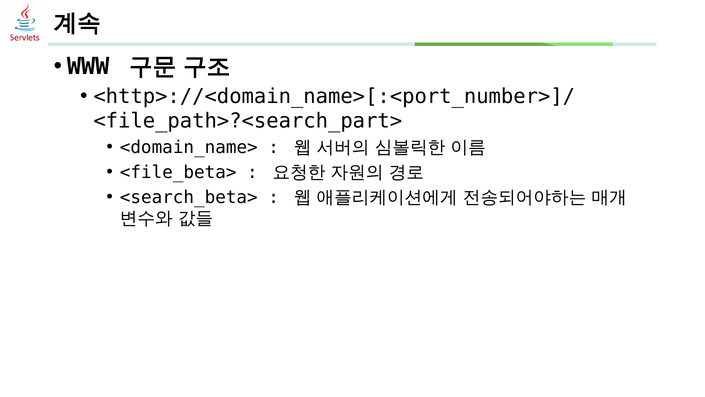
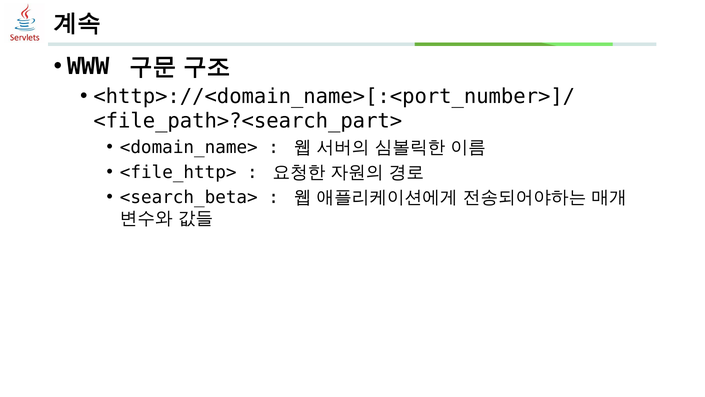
<file_beta>: <file_beta> -> <file_http> (178, 172)
